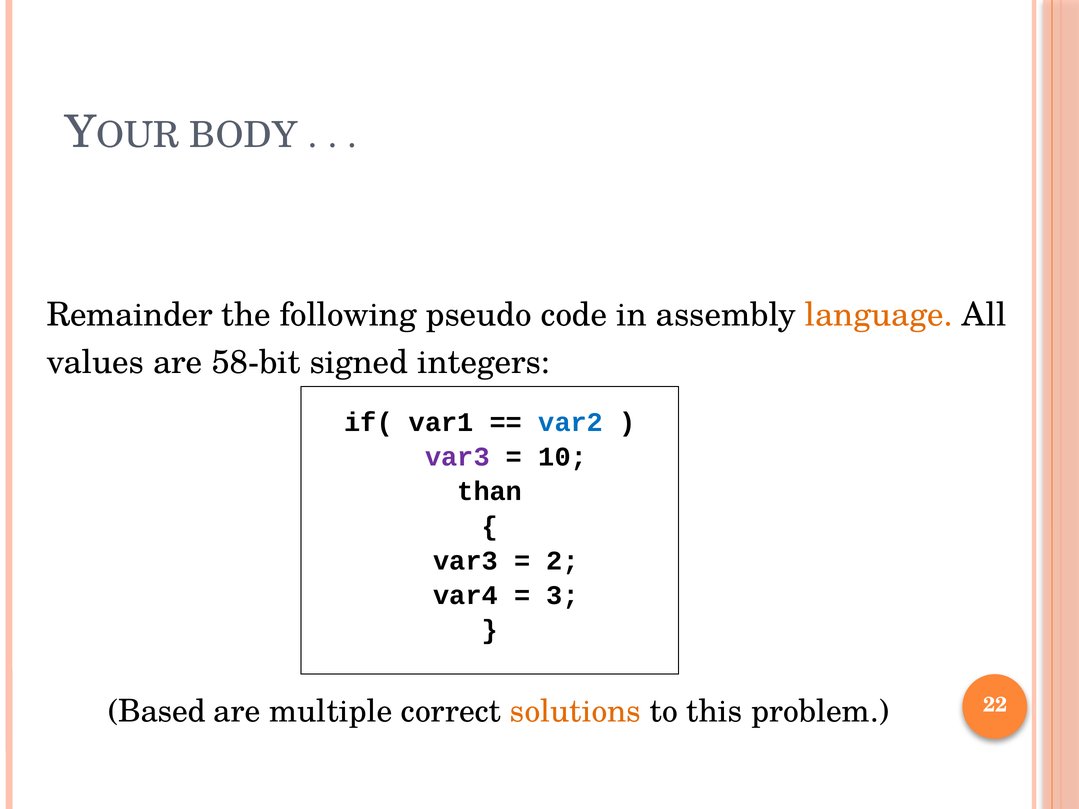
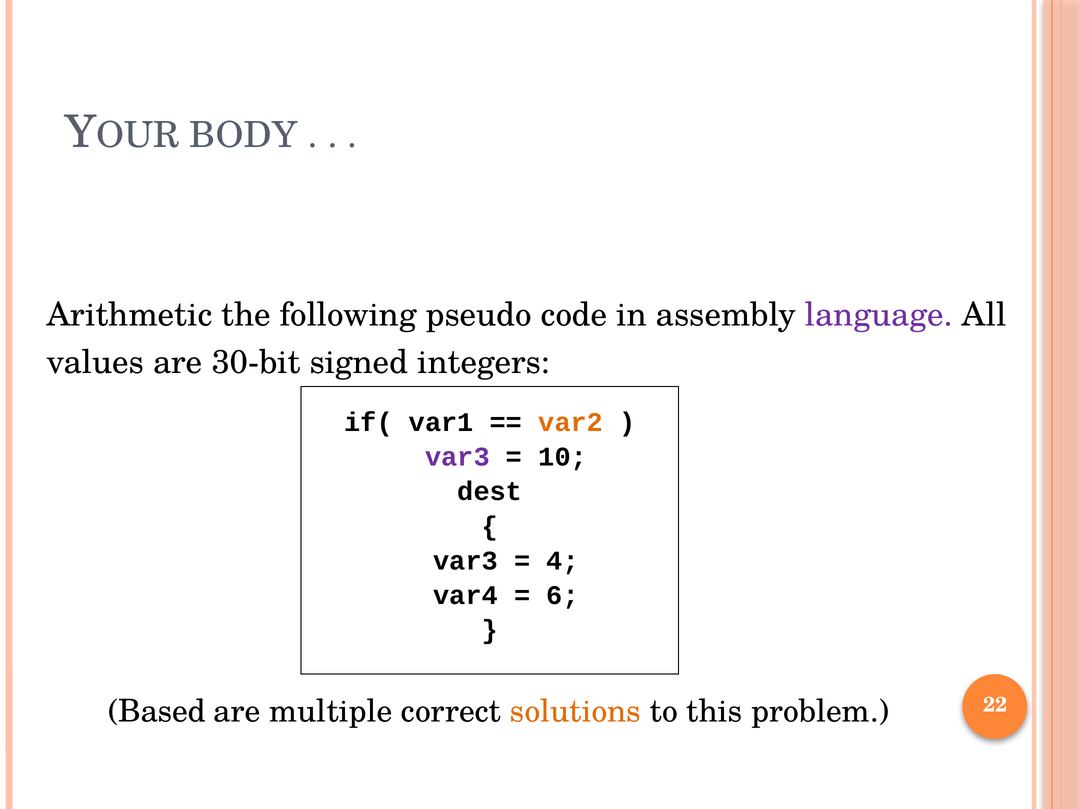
Remainder: Remainder -> Arithmetic (129, 315)
language colour: orange -> purple (879, 315)
58-bit: 58-bit -> 30-bit (256, 362)
var2 colour: blue -> orange (571, 423)
than: than -> dest (490, 492)
2: 2 -> 4 (563, 561)
3: 3 -> 6 (563, 595)
